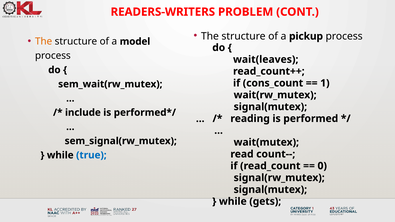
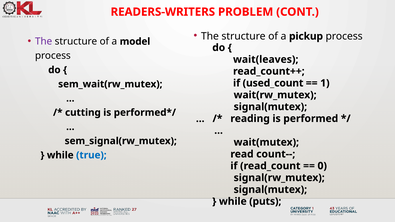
The colour: orange -> purple (44, 42)
cons_count: cons_count -> used_count (273, 83)
include: include -> cutting (83, 113)
gets: gets -> puts (265, 202)
